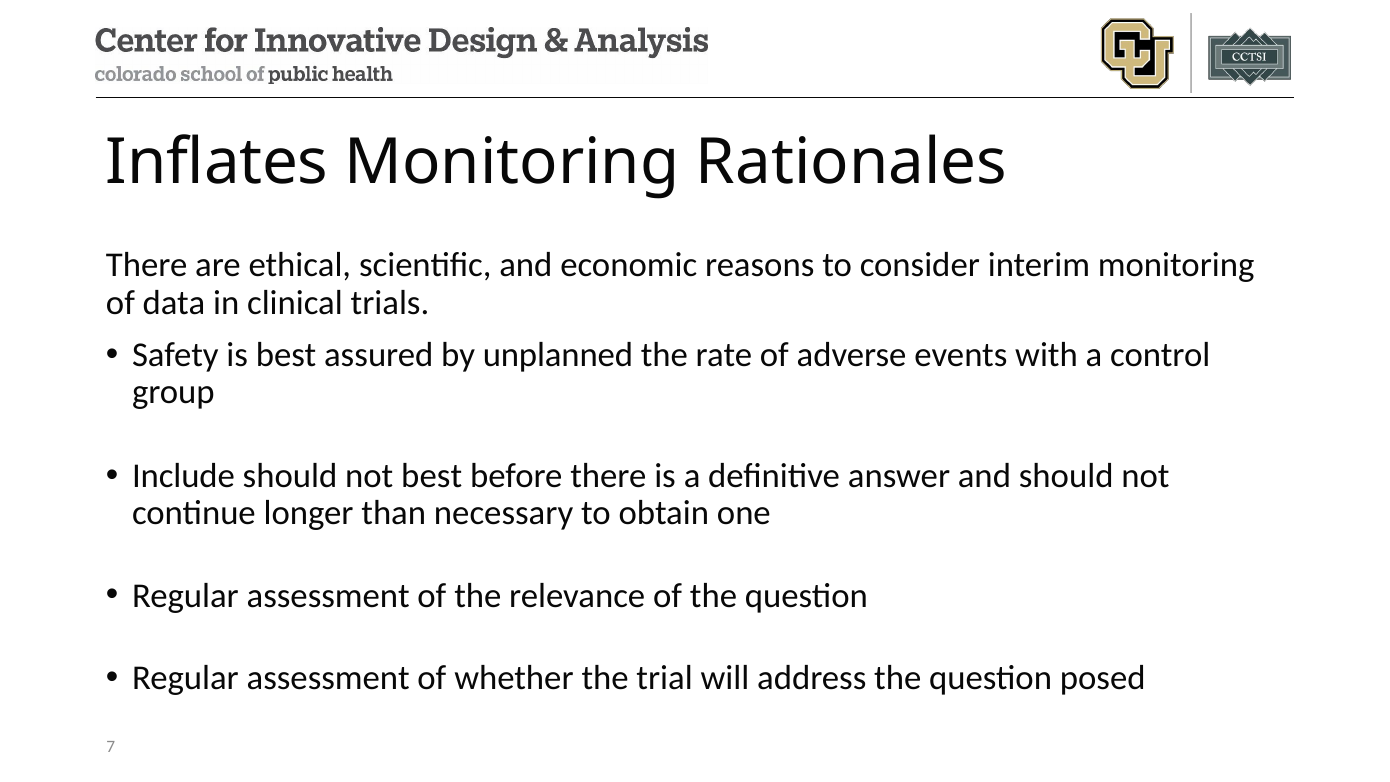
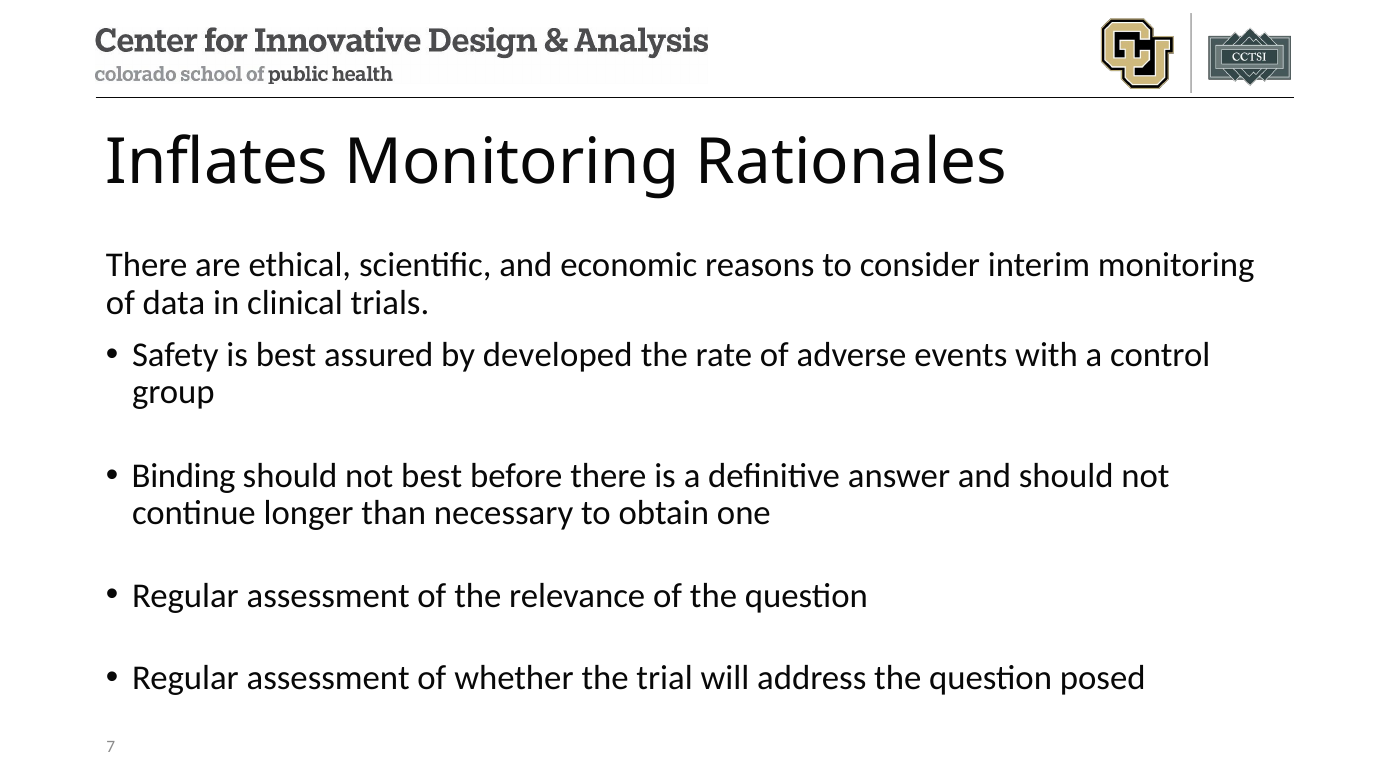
unplanned: unplanned -> developed (558, 355)
Include: Include -> Binding (184, 476)
